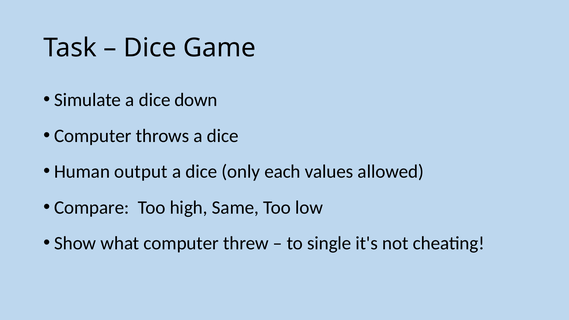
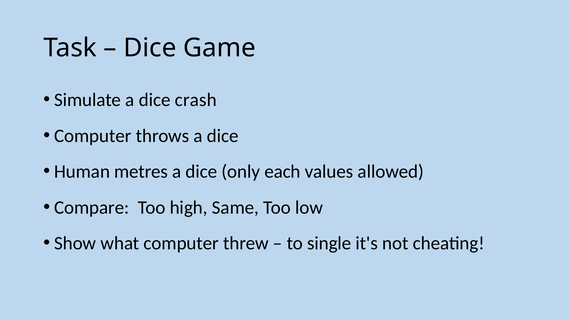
down: down -> crash (196, 100)
output: output -> metres (141, 172)
